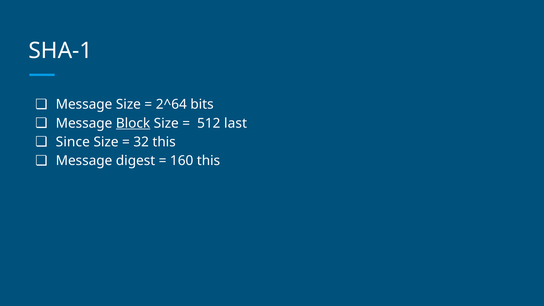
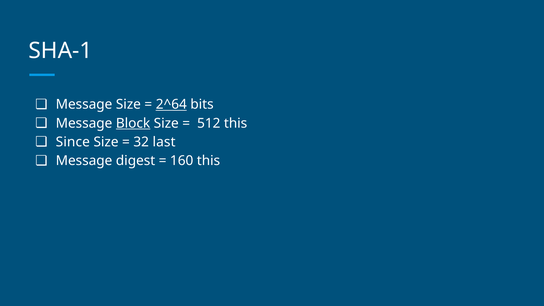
2^64 underline: none -> present (171, 104)
512 last: last -> this (236, 123)
32 this: this -> last (164, 142)
